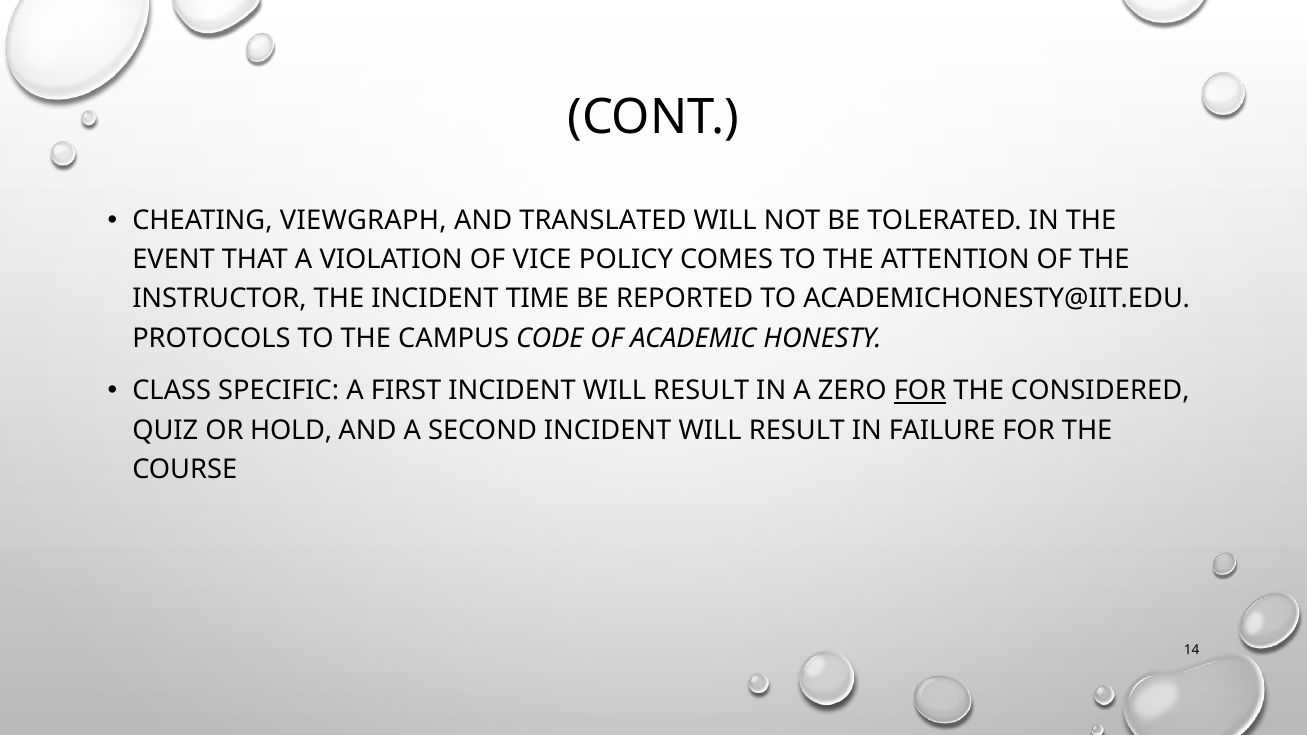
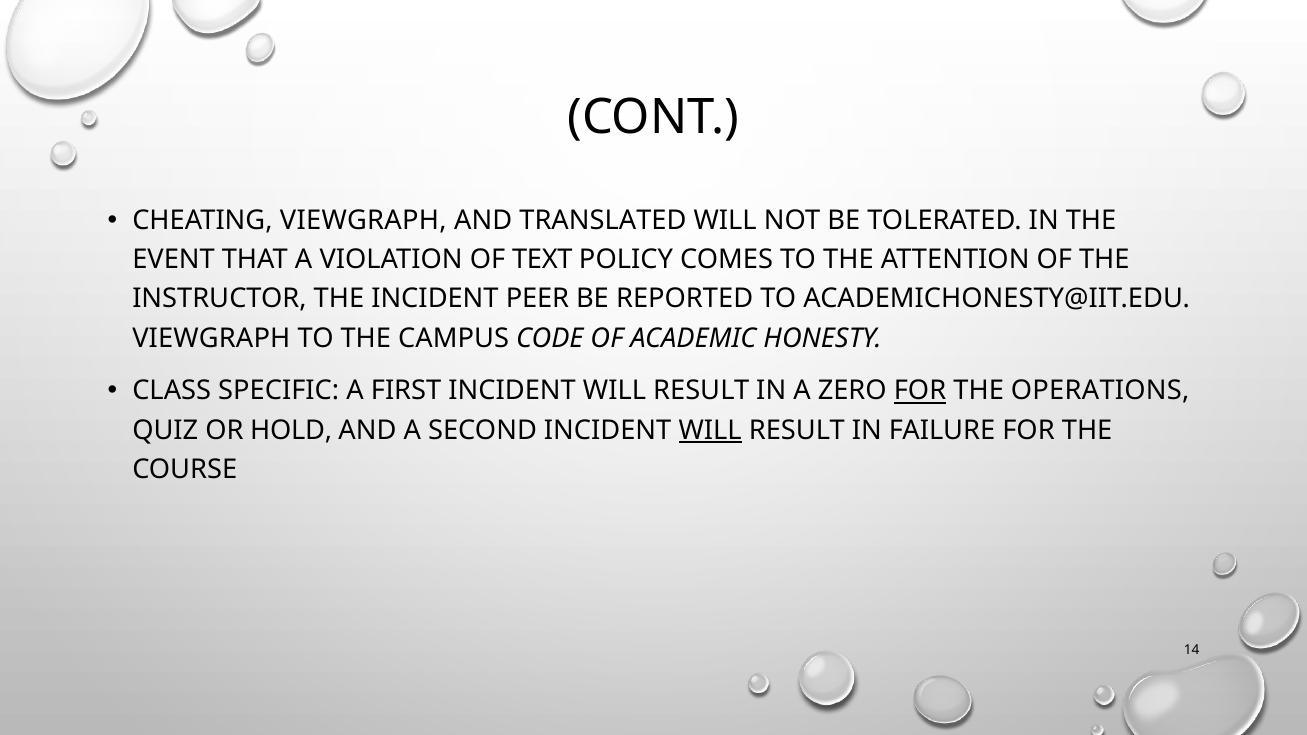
VICE: VICE -> TEXT (542, 260)
TIME: TIME -> PEER (537, 299)
PROTOCOLS: PROTOCOLS -> VIEWGRAPH (211, 338)
CONSIDERED: CONSIDERED -> OPERATIONS (1100, 391)
WILL underline: none -> present (710, 430)
